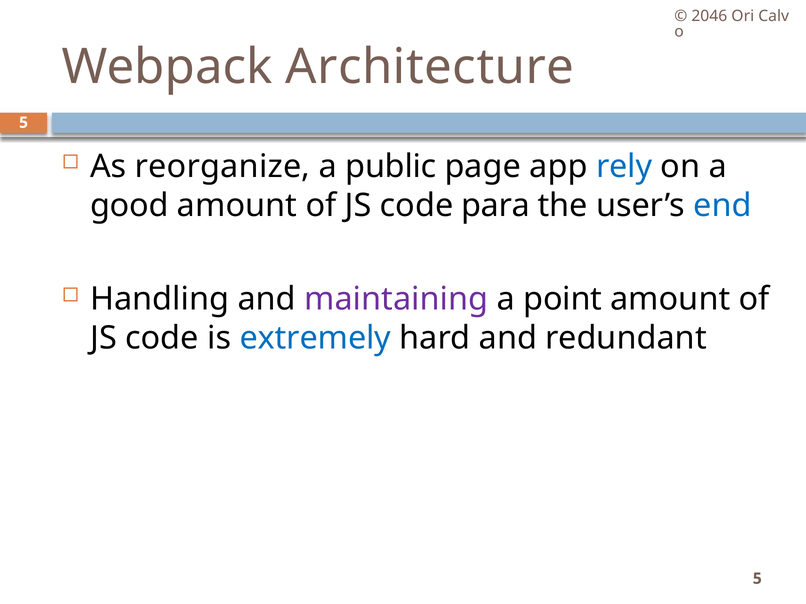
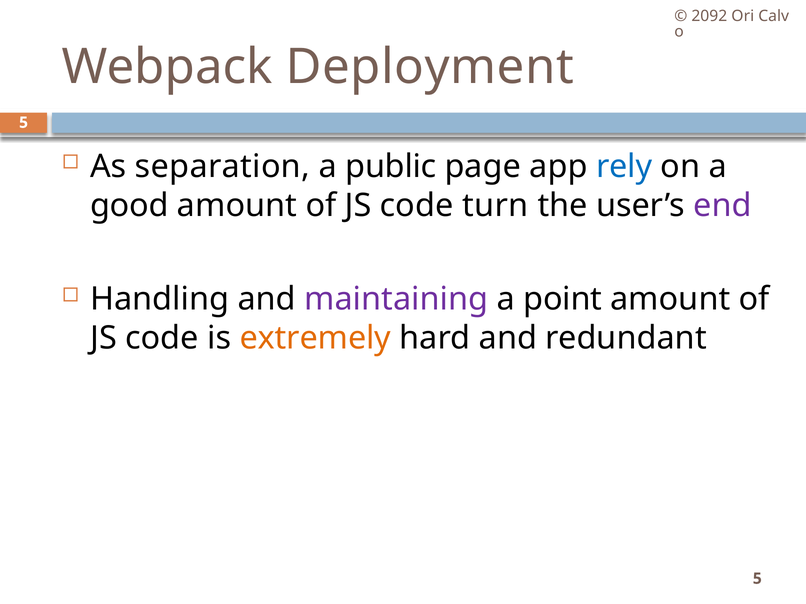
2046: 2046 -> 2092 (709, 16)
Architecture: Architecture -> Deployment (430, 67)
reorganize: reorganize -> separation (222, 167)
para: para -> turn (495, 206)
end colour: blue -> purple (723, 206)
extremely colour: blue -> orange (315, 338)
